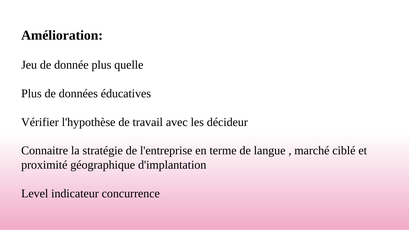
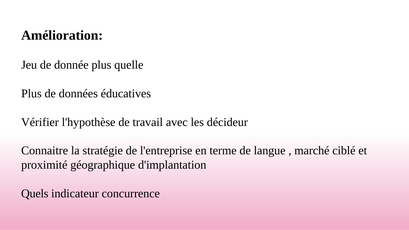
Level: Level -> Quels (35, 194)
